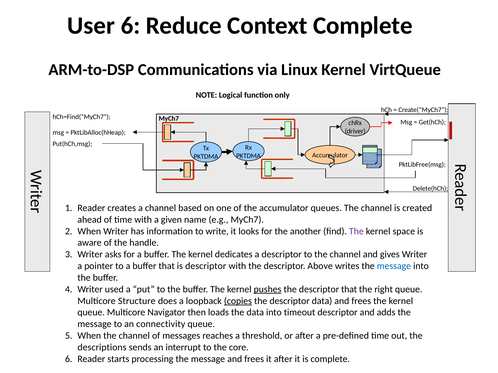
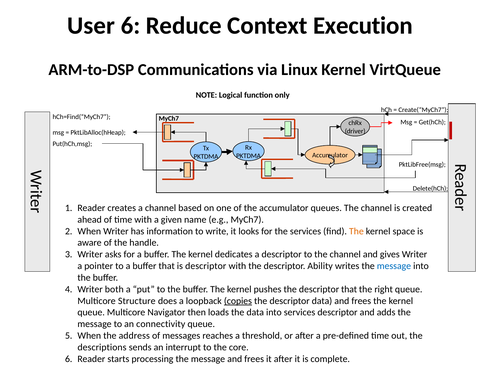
Context Complete: Complete -> Execution (363, 26)
the another: another -> services (306, 231)
The colour: purple -> orange (356, 231)
Above: Above -> Ability (320, 266)
used: used -> both (114, 290)
pushes underline: present -> none (268, 290)
into timeout: timeout -> services (300, 313)
When the channel: channel -> address (134, 336)
